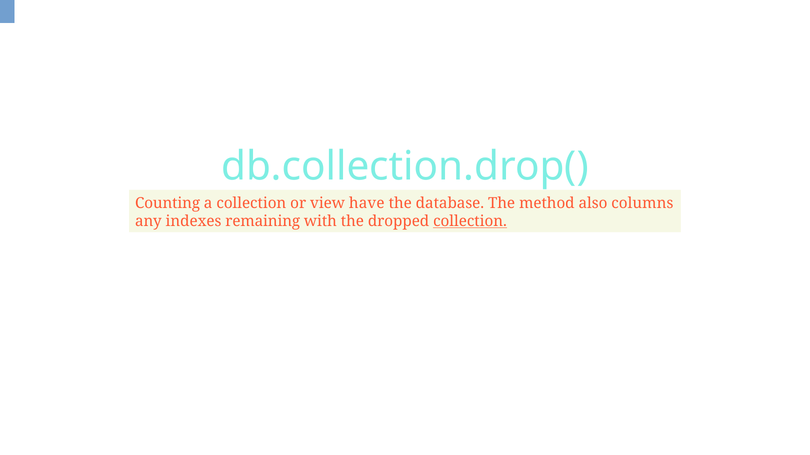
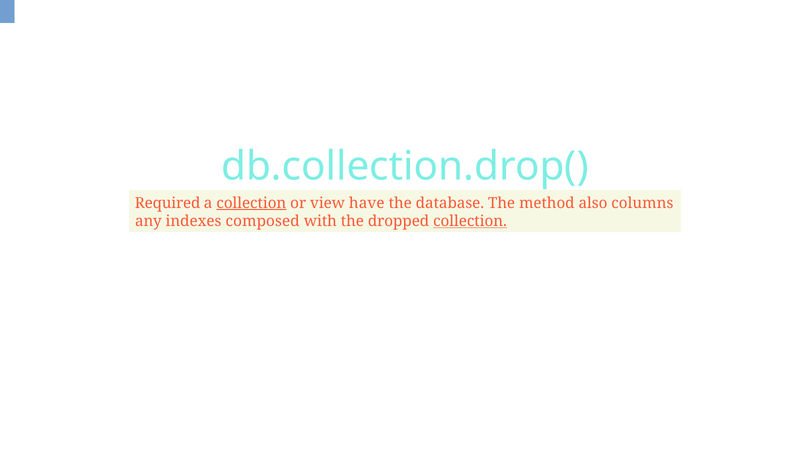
Counting: Counting -> Required (168, 203)
collection underline: none -> present (251, 203)
remaining: remaining -> composed (263, 222)
